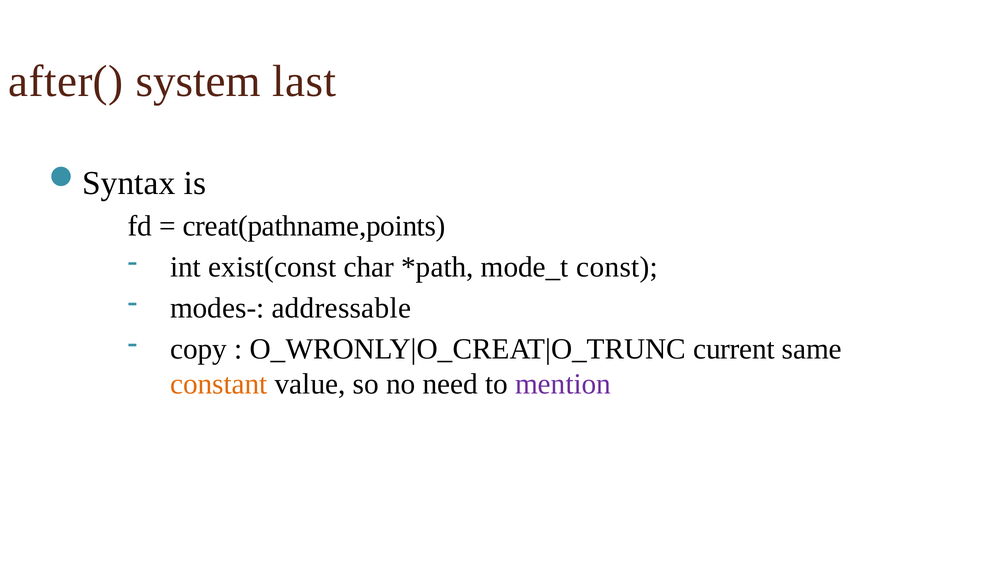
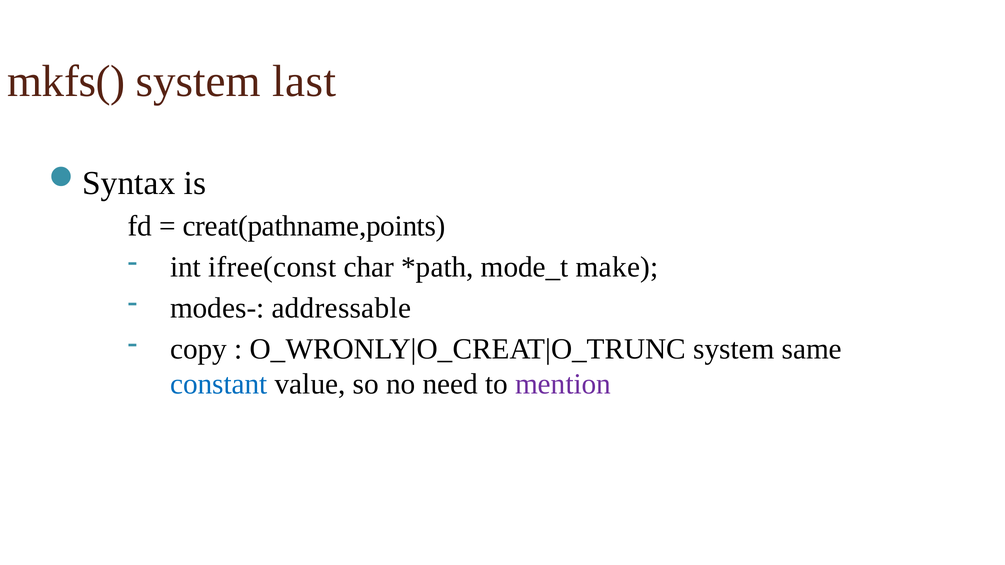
after(: after( -> mkfs( (66, 81)
exist(const: exist(const -> ifree(const (272, 267)
const: const -> make (617, 267)
current: current -> system (734, 349)
constant colour: orange -> blue (219, 384)
